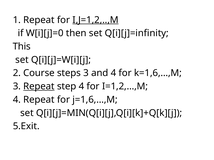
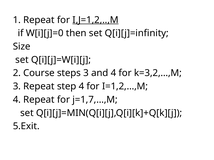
This: This -> Size (22, 47)
k=1,6,…,M: k=1,6,…,M -> k=3,2,…,M (158, 73)
Repeat underline: present -> none (39, 87)
j=1,6,…,M: j=1,6,…,M -> j=1,7,…,M (95, 100)
